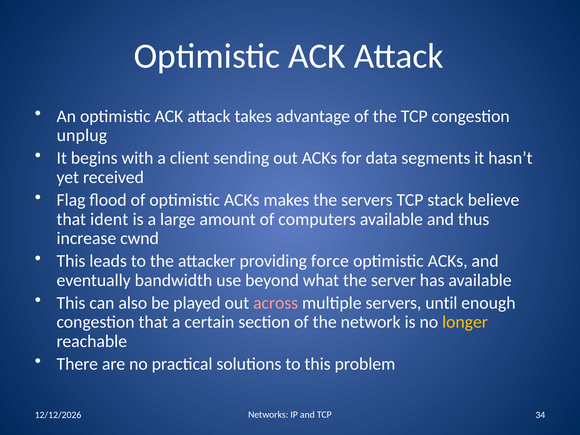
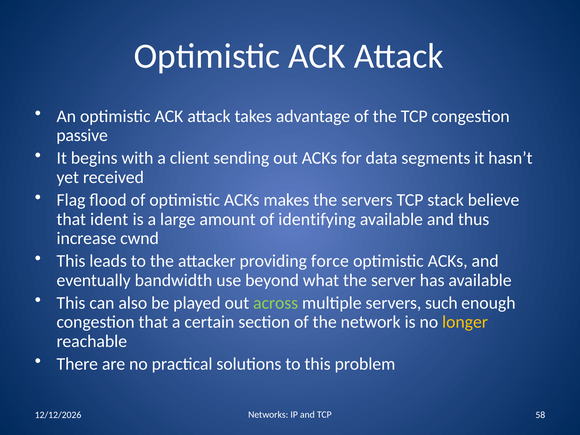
unplug: unplug -> passive (82, 135)
computers: computers -> identifying (317, 219)
across colour: pink -> light green (276, 303)
until: until -> such (441, 303)
34: 34 -> 58 (540, 415)
